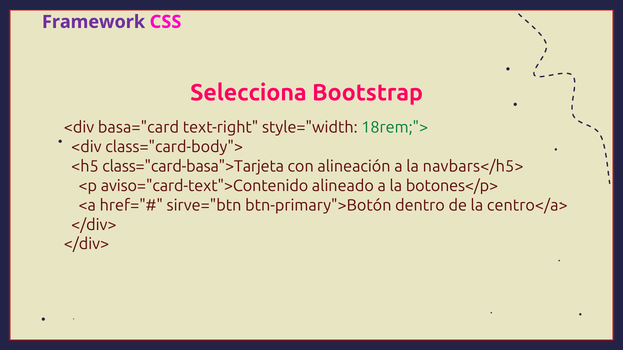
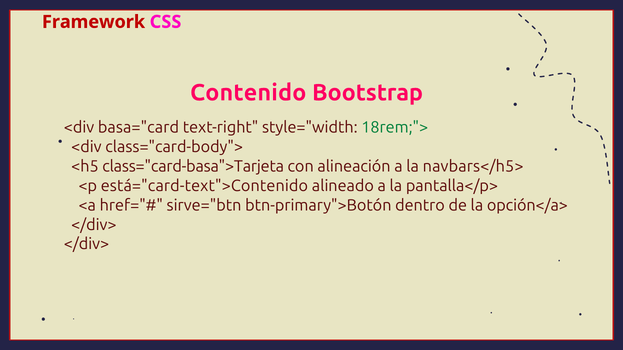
Framework colour: purple -> red (93, 22)
Selecciona: Selecciona -> Contenido (248, 93)
aviso="card-text">Contenido: aviso="card-text">Contenido -> está="card-text">Contenido (204, 186)
botones</p>: botones</p> -> pantalla</p> (452, 186)
centro</a>: centro</a> -> opción</a> (527, 206)
